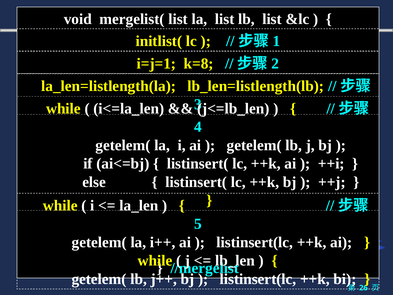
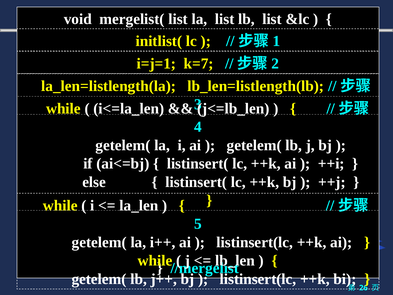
k=8: k=8 -> k=7 (199, 63)
